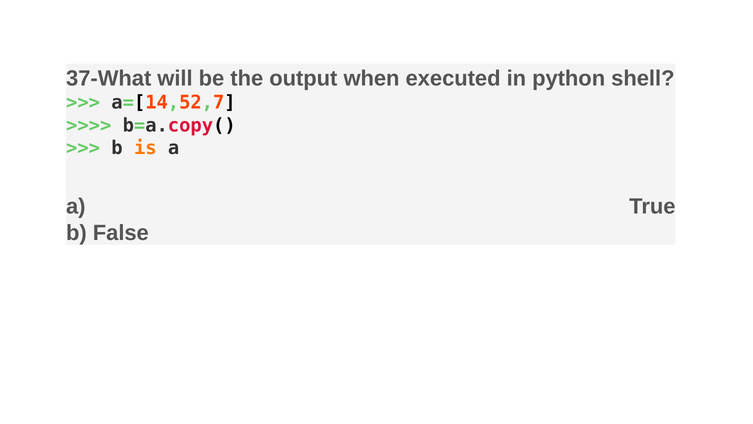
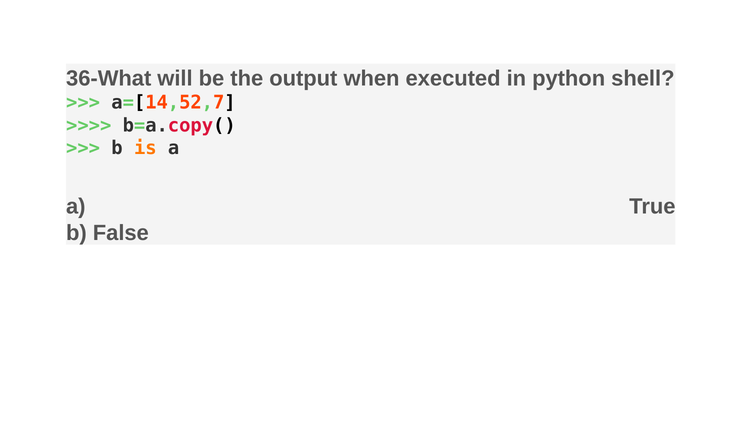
37-What: 37-What -> 36-What (109, 78)
